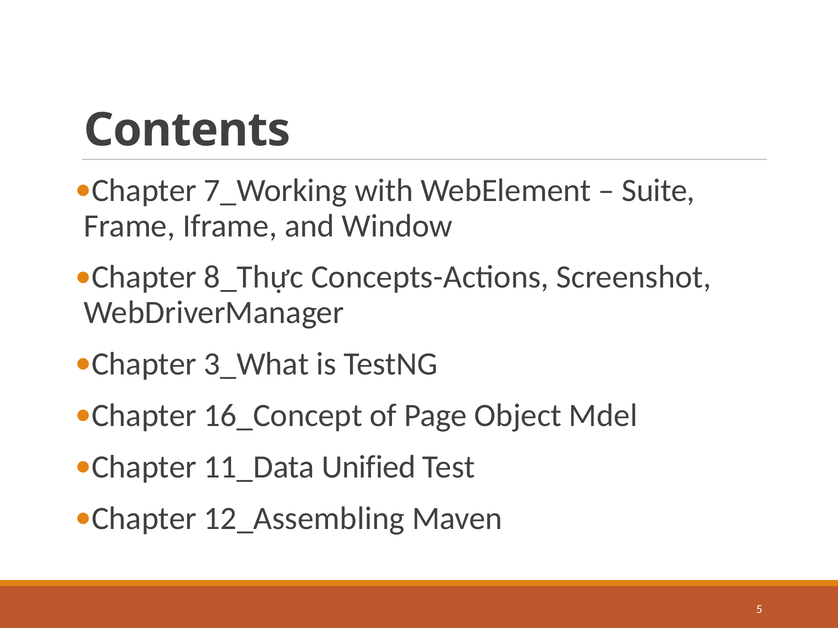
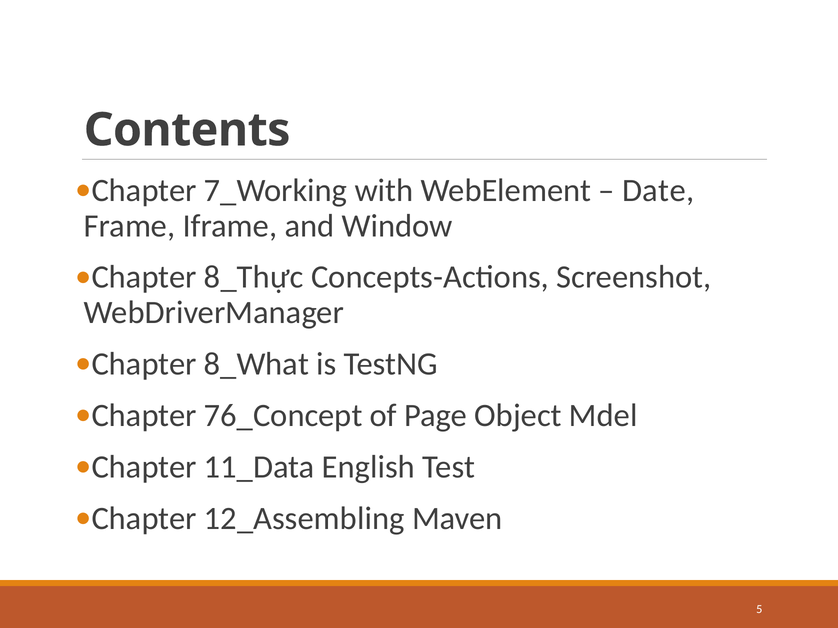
Suite: Suite -> Date (658, 191)
3_What: 3_What -> 8_What (256, 364)
16_Concept: 16_Concept -> 76_Concept (283, 416)
Unified: Unified -> English (368, 467)
